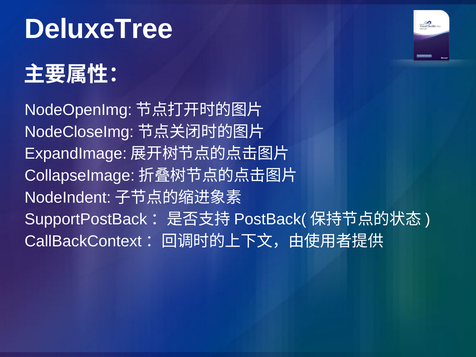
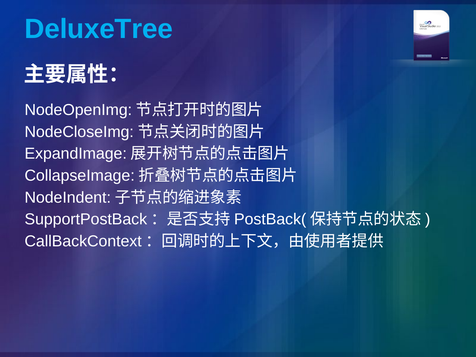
DeluxeTree colour: white -> light blue (99, 29)
